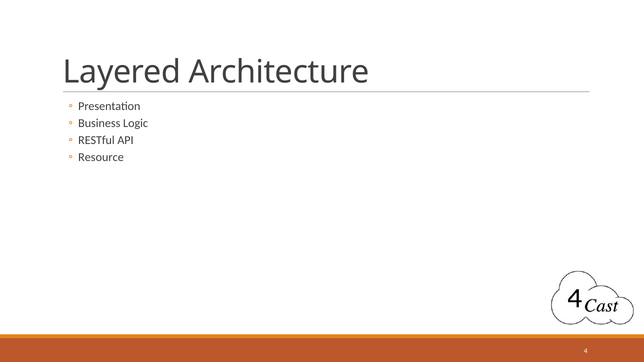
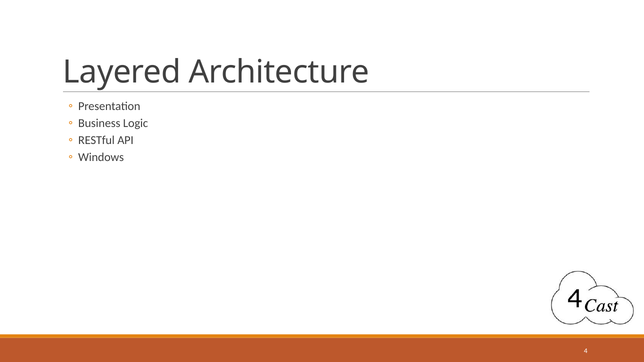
Resource: Resource -> Windows (101, 158)
